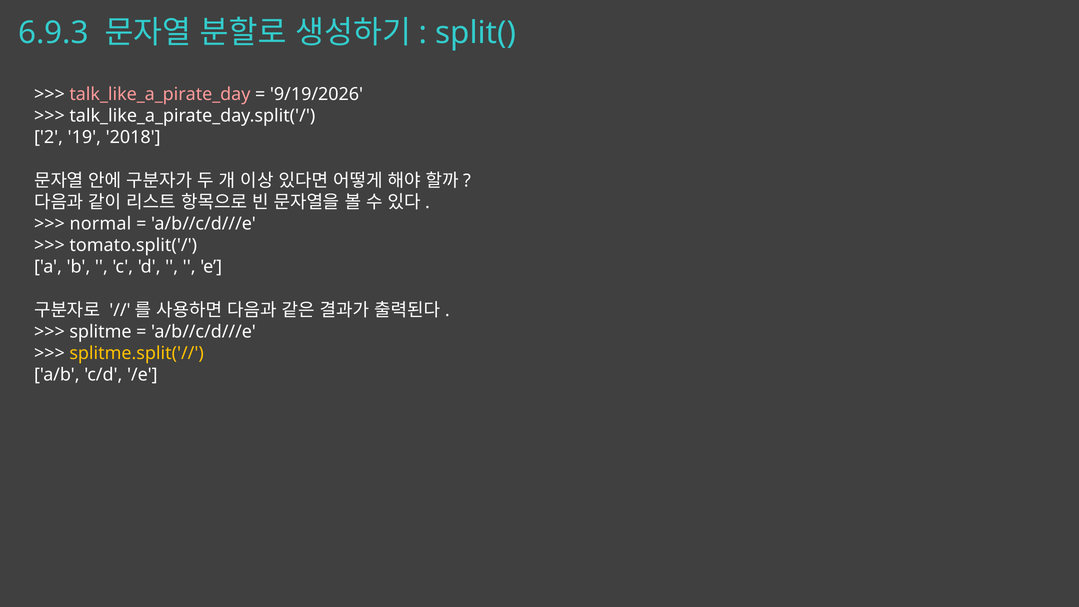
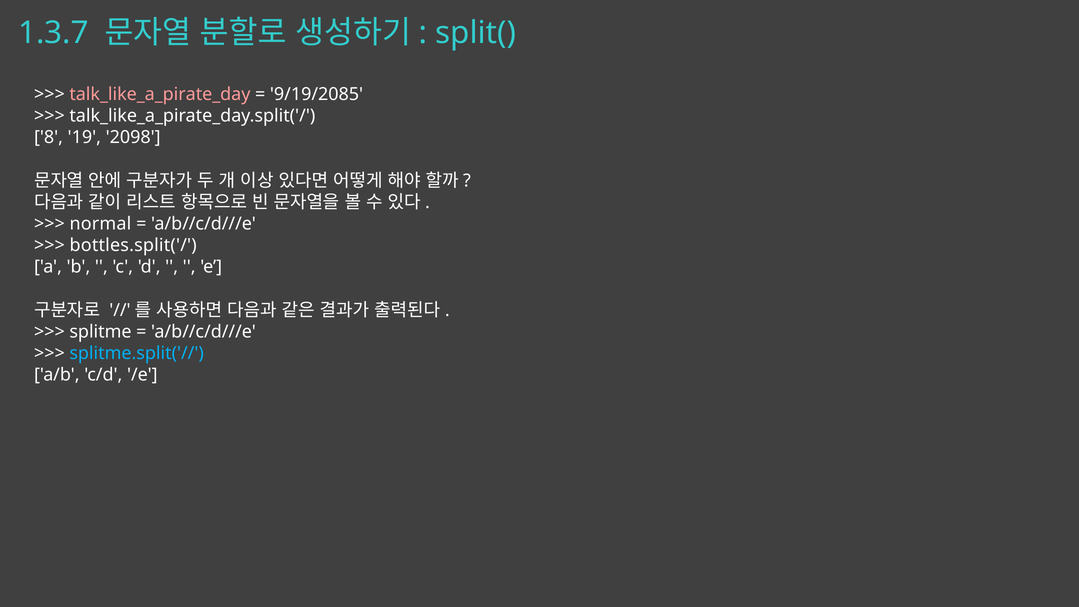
6.9.3: 6.9.3 -> 1.3.7 (53, 33)
9/19/2026: 9/19/2026 -> 9/19/2085 (317, 94)
2: 2 -> 8 (49, 138)
2018: 2018 -> 2098 (133, 138)
tomato.split('/: tomato.split('/ -> bottles.split('/ (133, 245)
splitme.split('// colour: yellow -> light blue (137, 353)
